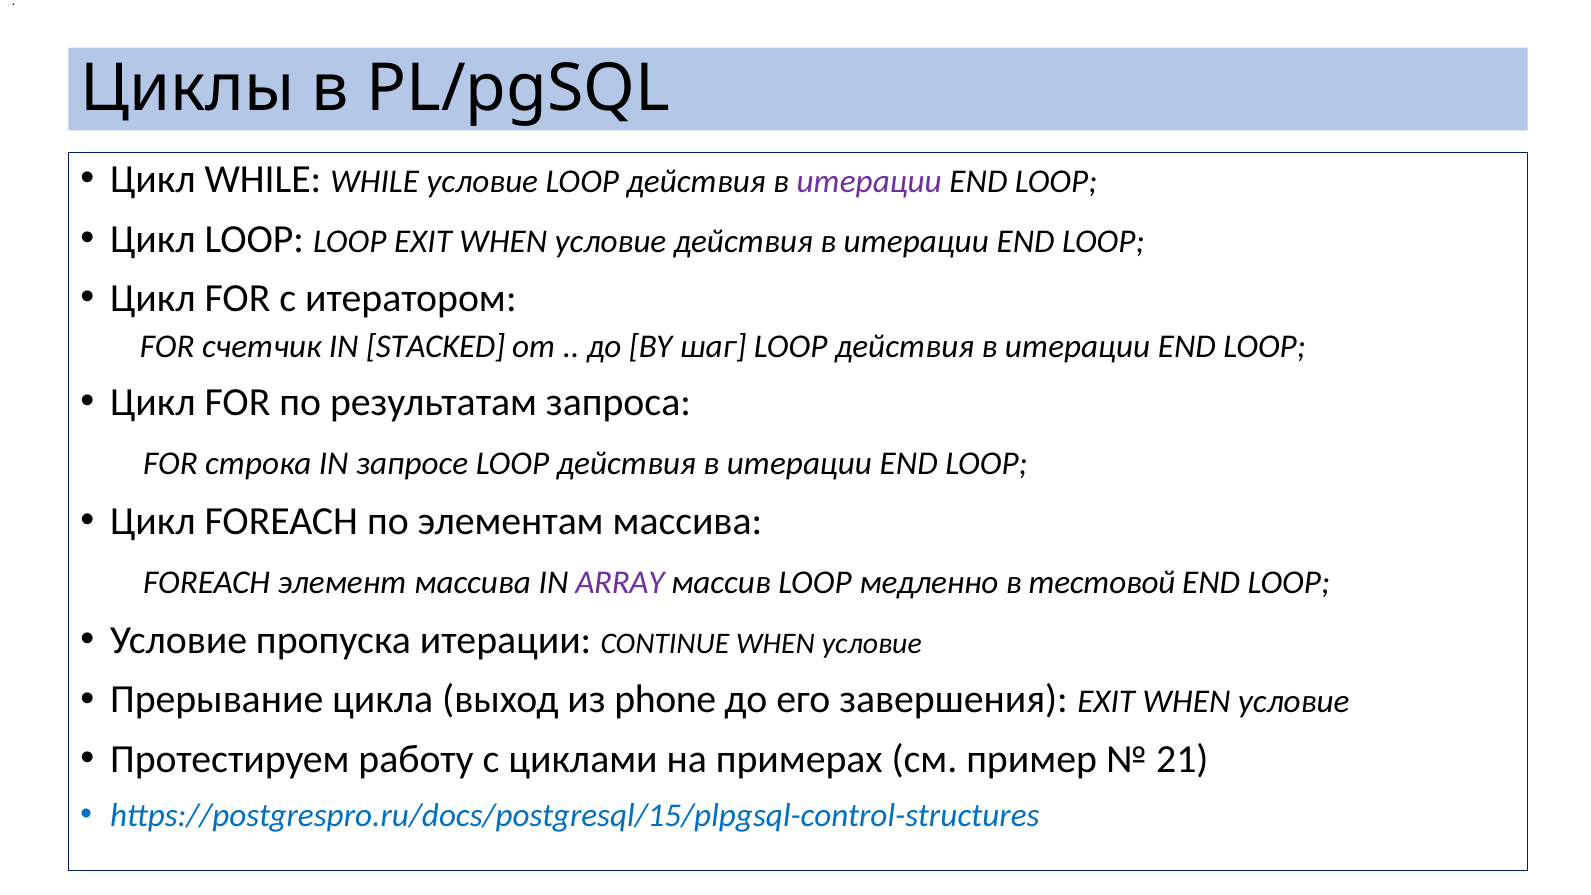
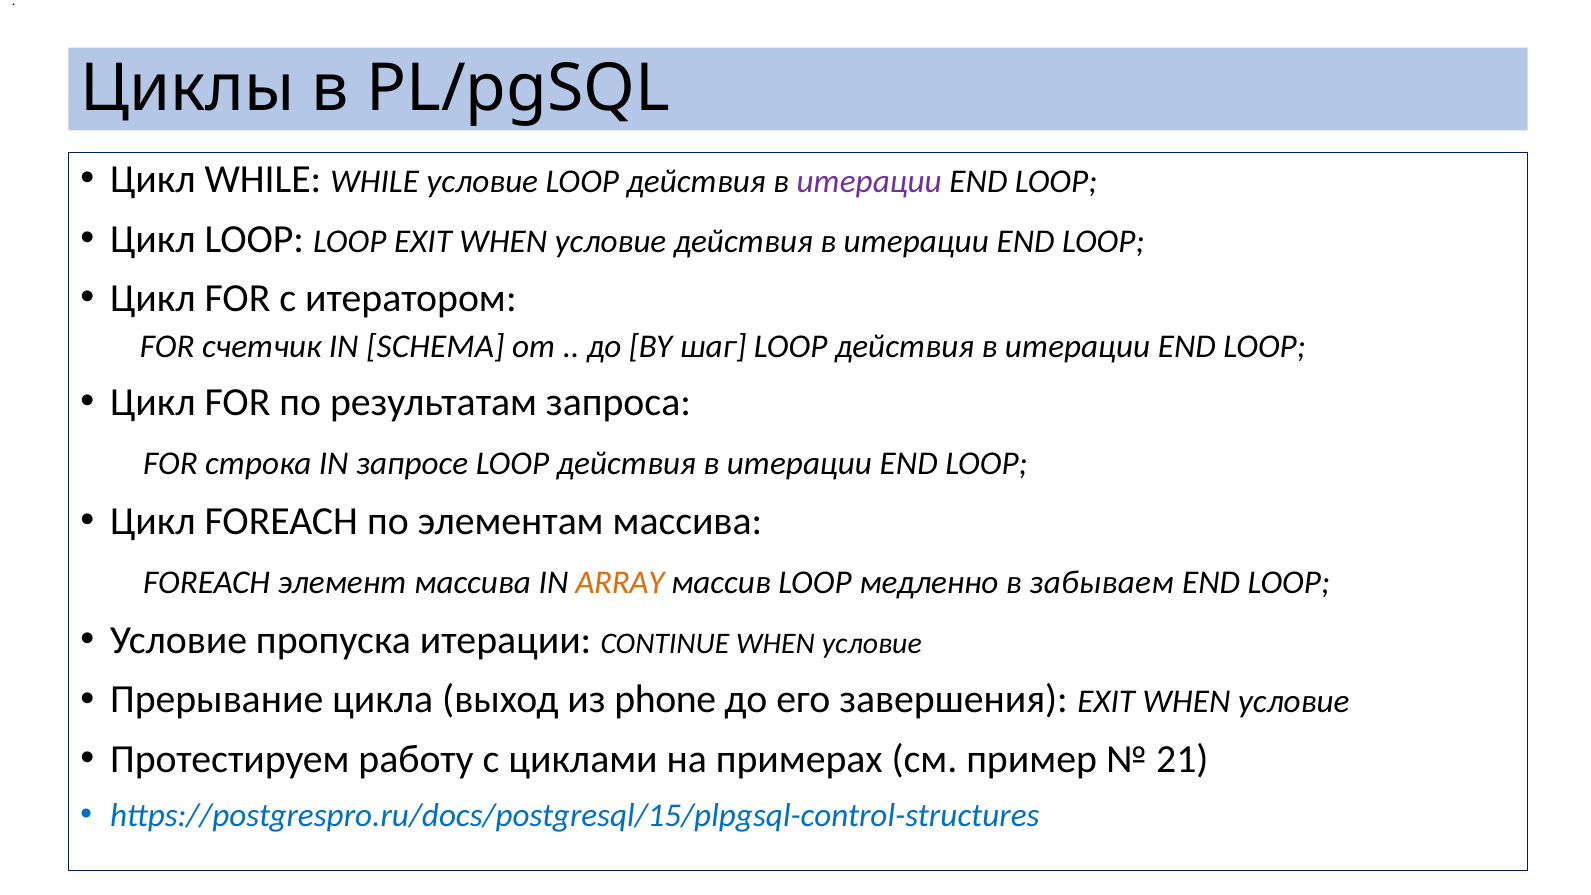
STACKED: STACKED -> SCHEMA (435, 346)
ARRAY colour: purple -> orange (620, 583)
тестовой: тестовой -> забываем (1102, 583)
